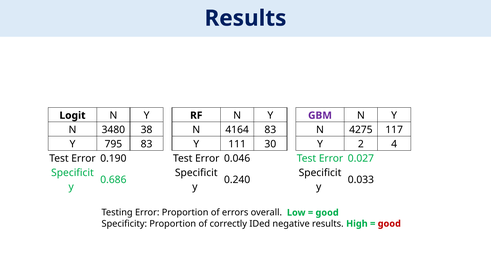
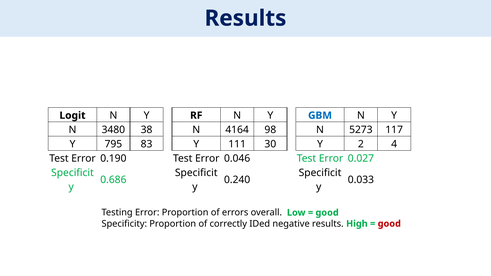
GBM colour: purple -> blue (320, 116)
4164 83: 83 -> 98 (270, 130)
4275: 4275 -> 5273 (361, 130)
